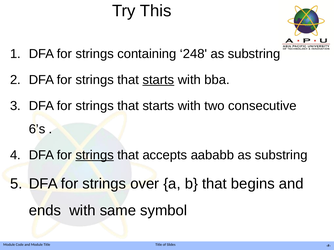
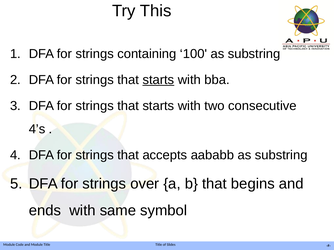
248: 248 -> 100 (193, 54)
6’s: 6’s -> 4’s (37, 129)
strings underline: present -> none (95, 155)
